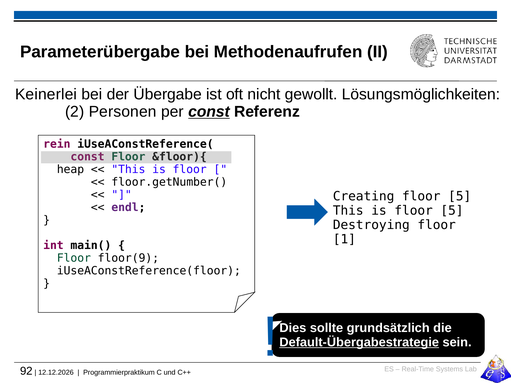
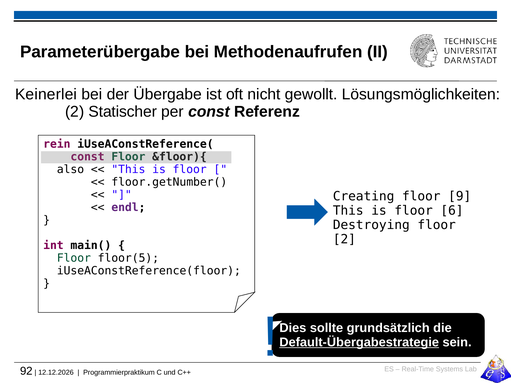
Personen: Personen -> Statischer (123, 112)
const underline: present -> none (209, 112)
heap: heap -> also (70, 170)
Creating floor 5: 5 -> 9 (460, 197)
is floor 5: 5 -> 6 (452, 211)
1: 1 -> 2 (344, 239)
floor(9: floor(9 -> floor(5 (128, 258)
